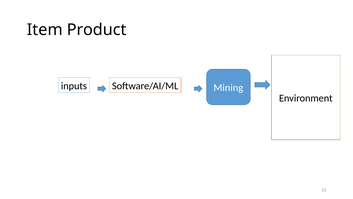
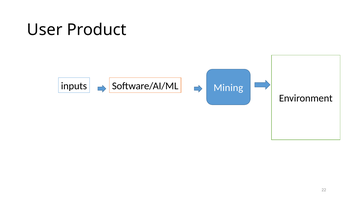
Item: Item -> User (45, 30)
